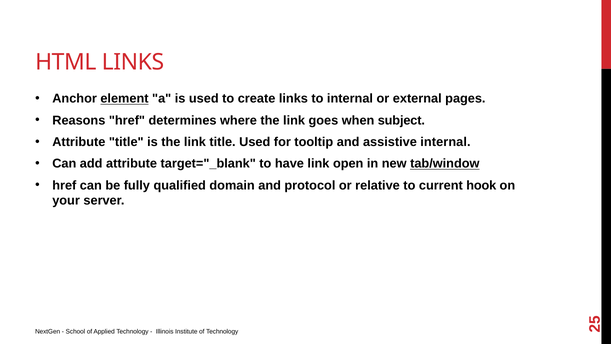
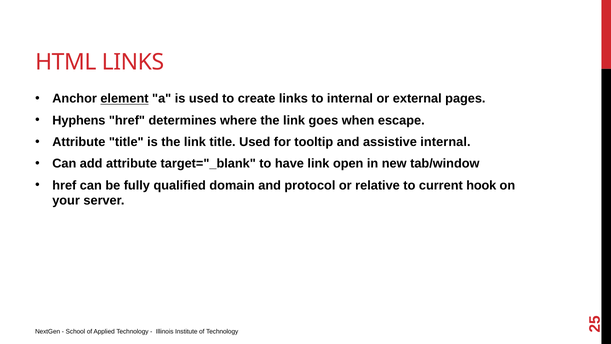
Reasons: Reasons -> Hyphens (79, 120)
subject: subject -> escape (401, 120)
tab/window underline: present -> none (445, 164)
